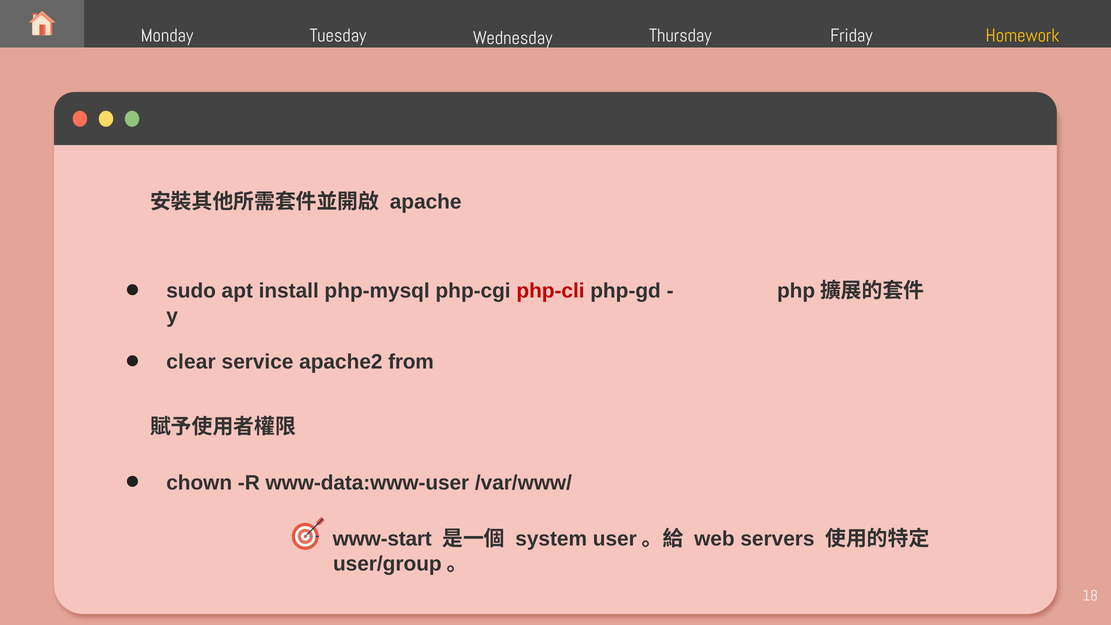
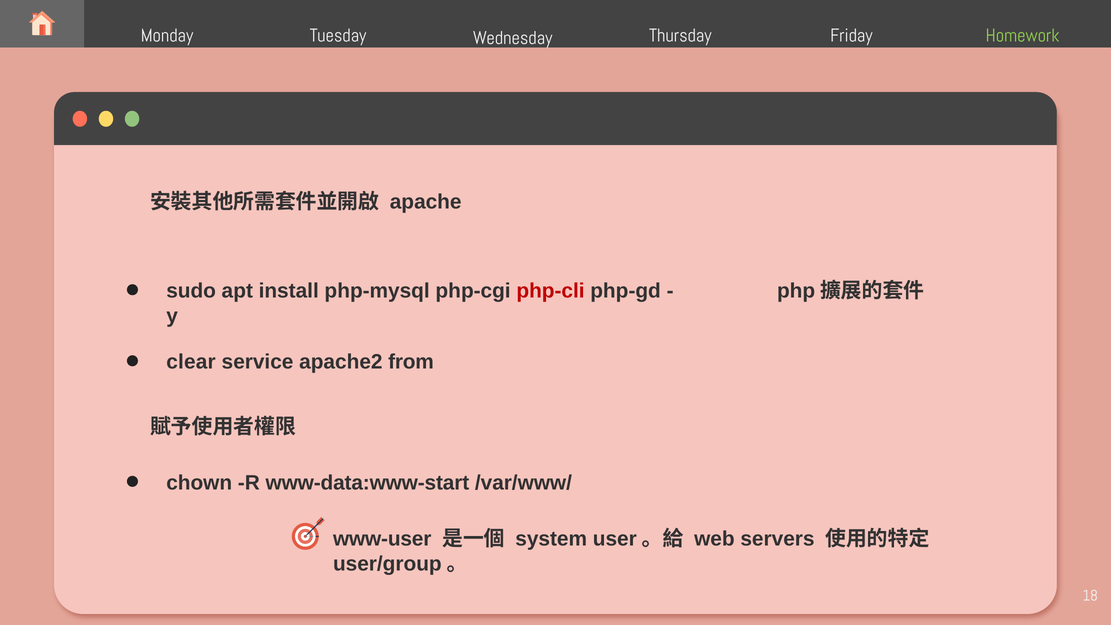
Homework colour: yellow -> light green (1023, 35)
www-data:www-user: www-data:www-user -> www-data:www-start (367, 483)
www-start: www-start -> www-user (382, 539)
